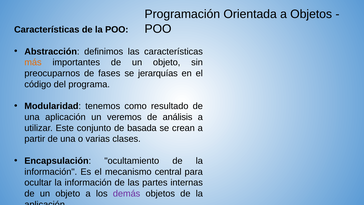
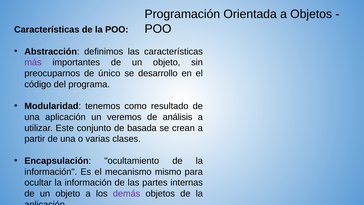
más colour: orange -> purple (33, 62)
fases: fases -> único (109, 73)
jerarquías: jerarquías -> desarrollo (158, 73)
central: central -> mismo (168, 172)
